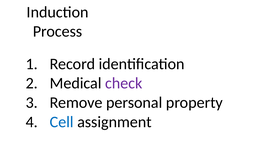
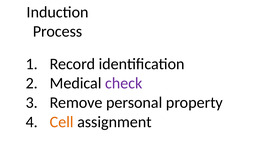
Cell colour: blue -> orange (62, 122)
